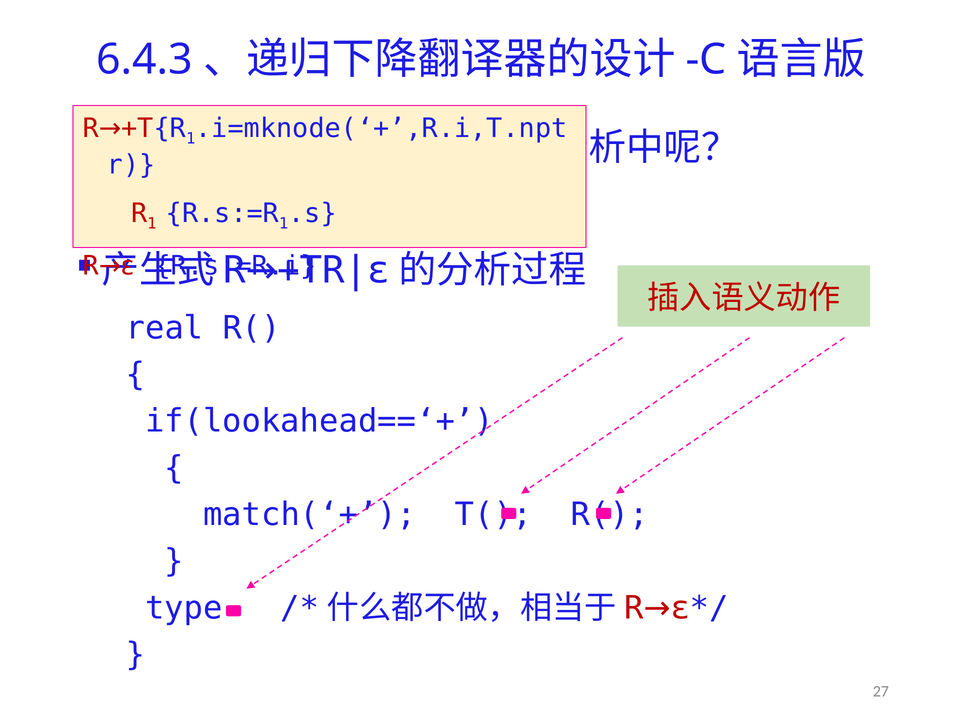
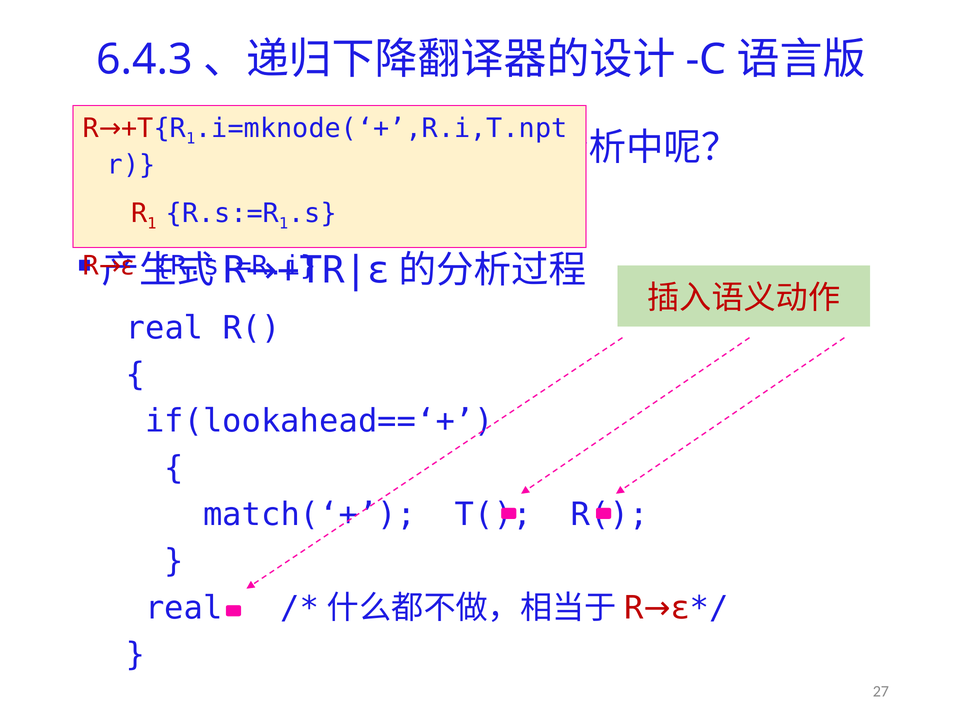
type: type -> real (184, 608)
